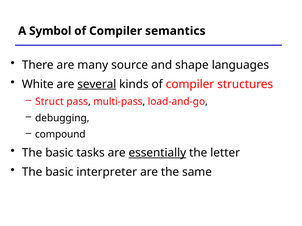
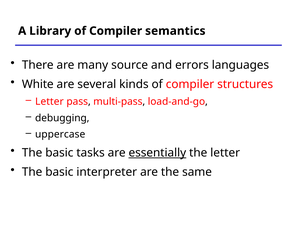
Symbol: Symbol -> Library (50, 31)
shape: shape -> errors (192, 65)
several underline: present -> none (97, 84)
Struct: Struct -> Letter (49, 102)
compound: compound -> uppercase (60, 135)
